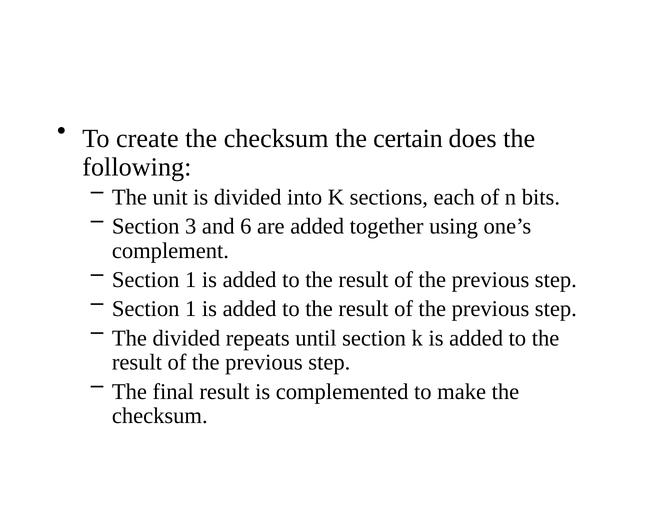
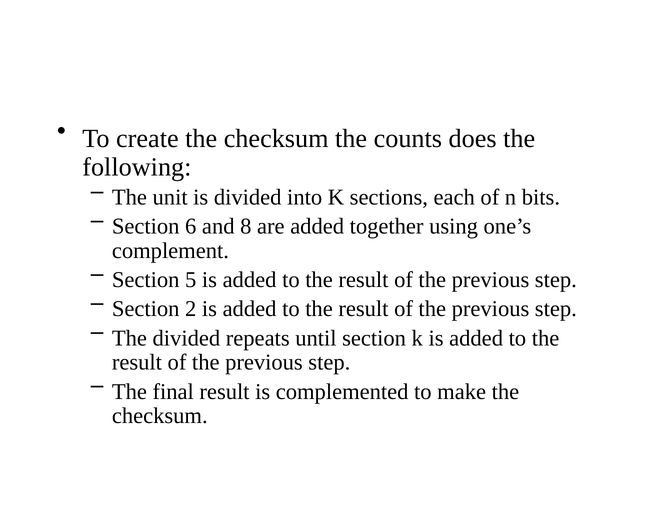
certain: certain -> counts (408, 139)
3: 3 -> 6 (191, 227)
6: 6 -> 8 (246, 227)
1: 1 -> 5 (191, 280)
1: 1 -> 2 (191, 309)
